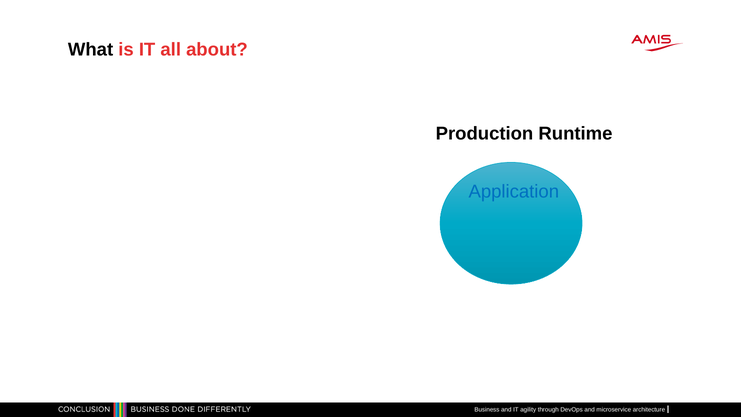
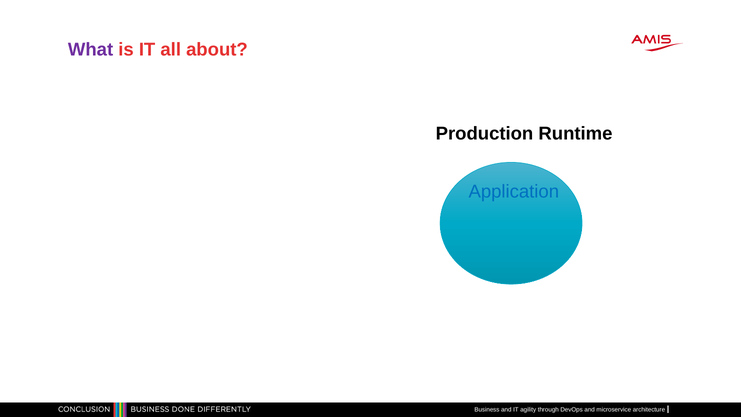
What colour: black -> purple (91, 50)
